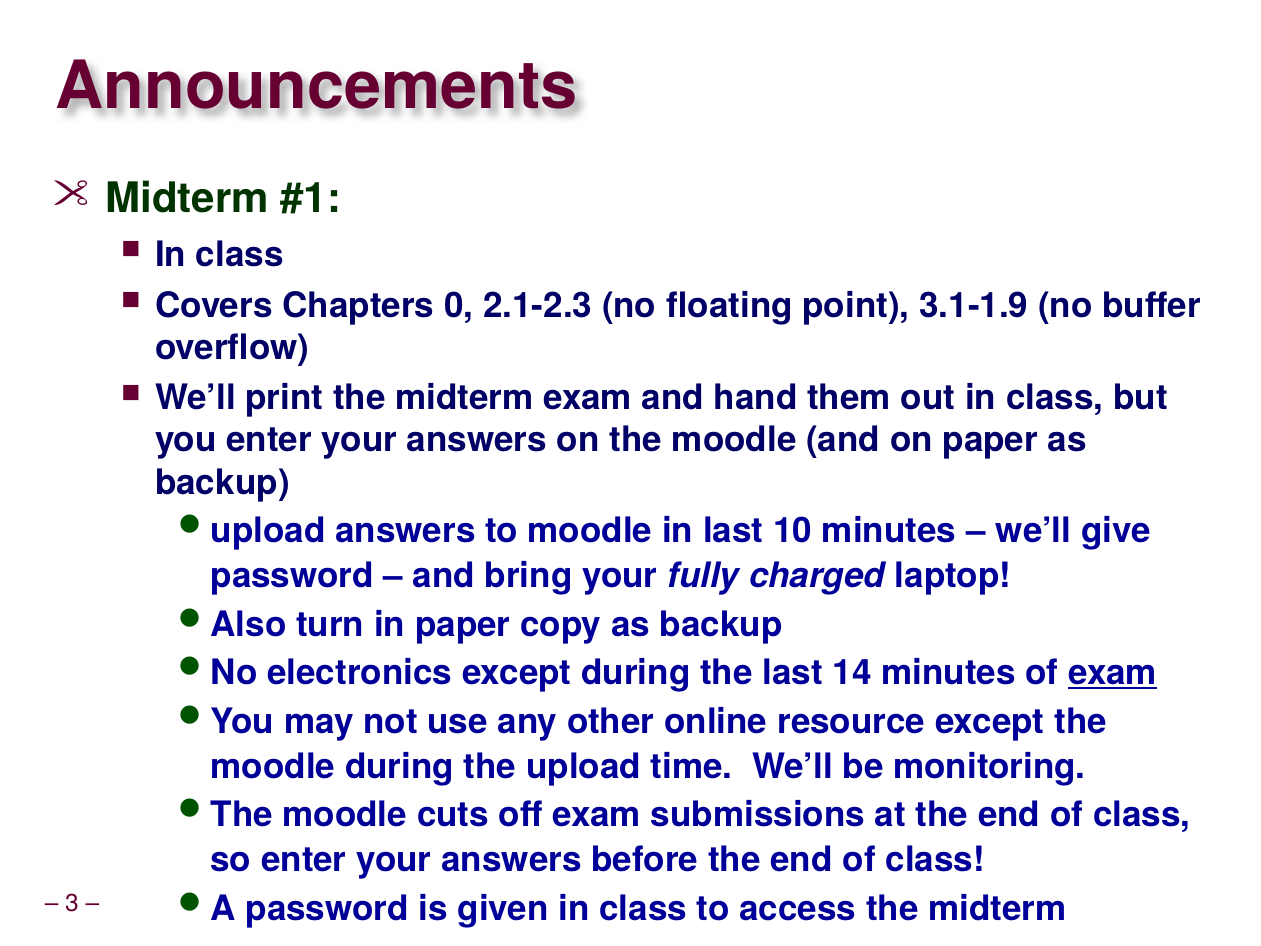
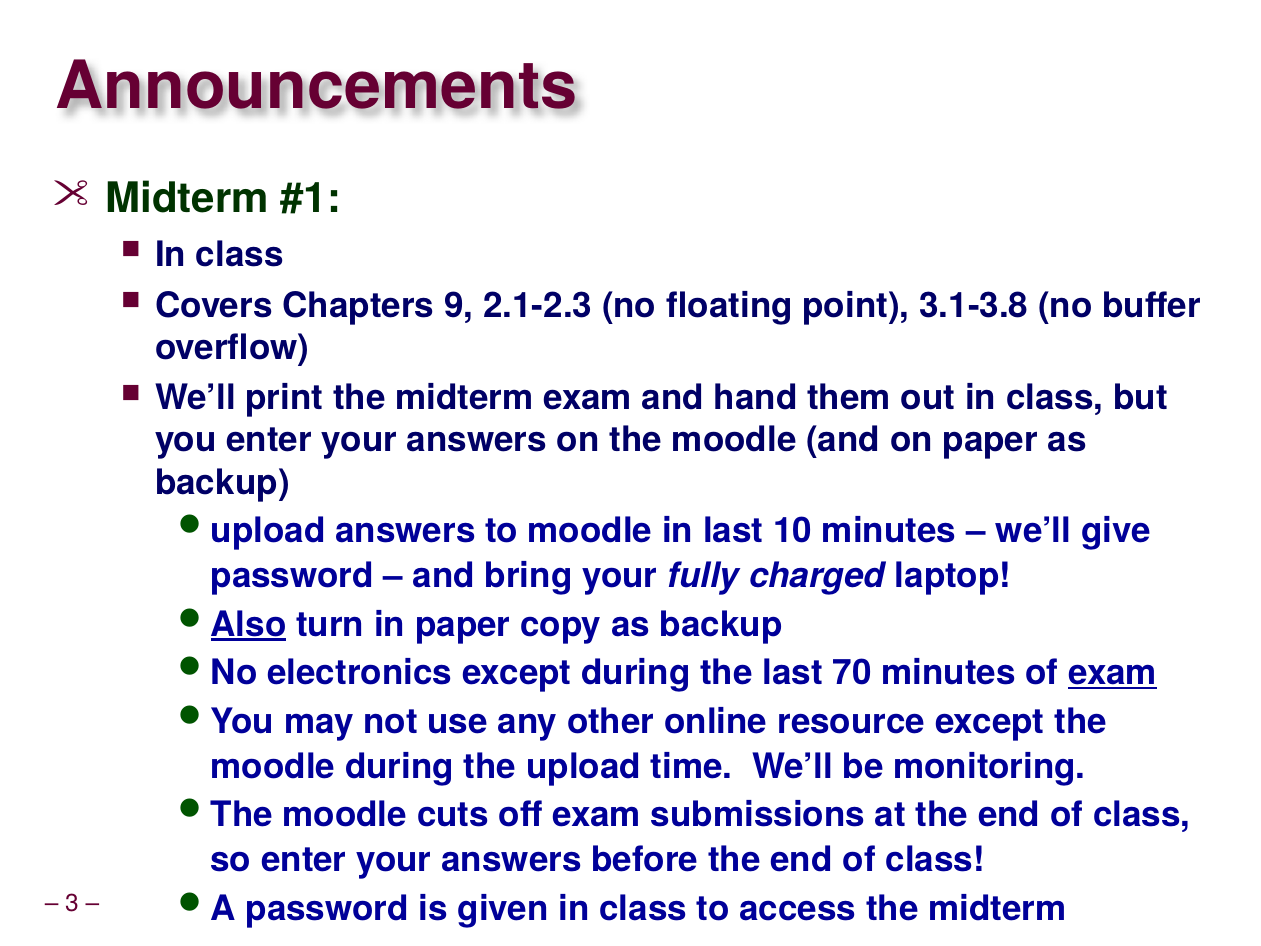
0: 0 -> 9 (459, 305)
3.1-1.9: 3.1-1.9 -> 3.1-3.8 (974, 305)
Also underline: none -> present (249, 624)
14: 14 -> 70 (852, 673)
